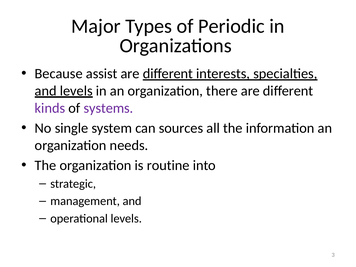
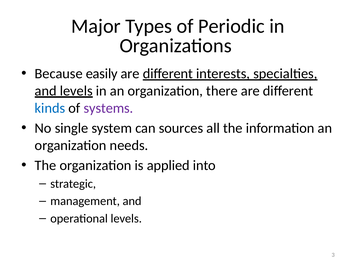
assist: assist -> easily (102, 74)
kinds colour: purple -> blue (50, 108)
routine: routine -> applied (168, 165)
